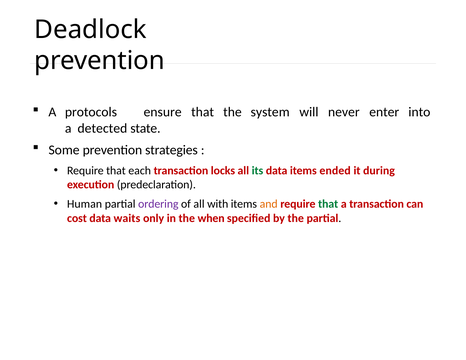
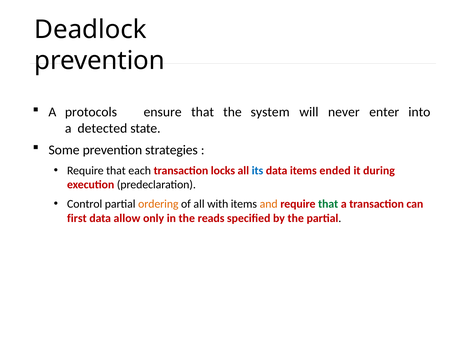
its colour: green -> blue (257, 171)
Human: Human -> Control (85, 204)
ordering colour: purple -> orange (158, 204)
cost: cost -> first (77, 218)
waits: waits -> allow (127, 218)
when: when -> reads (211, 218)
